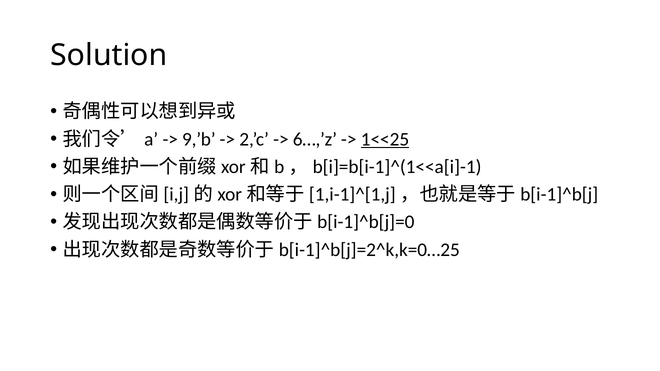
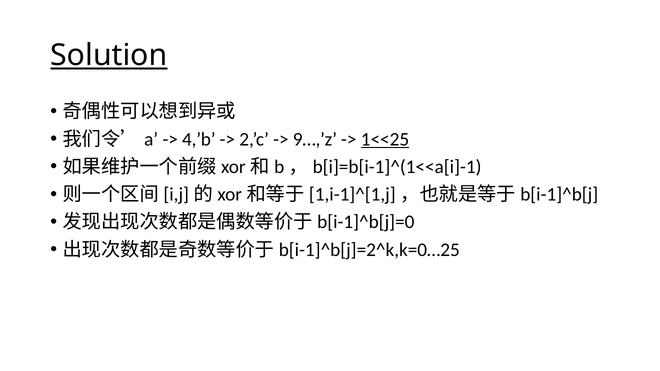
Solution underline: none -> present (109, 55)
9,’b: 9,’b -> 4,’b (199, 139)
6…,’z: 6…,’z -> 9…,’z (315, 139)
